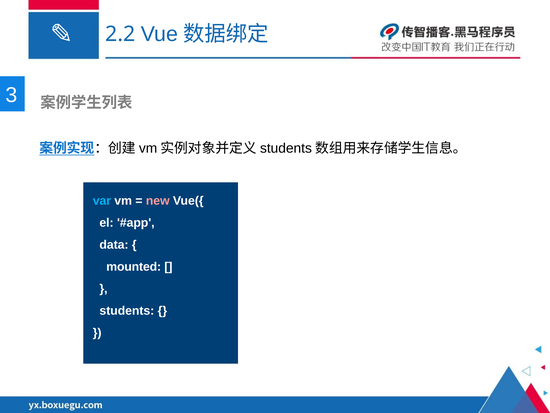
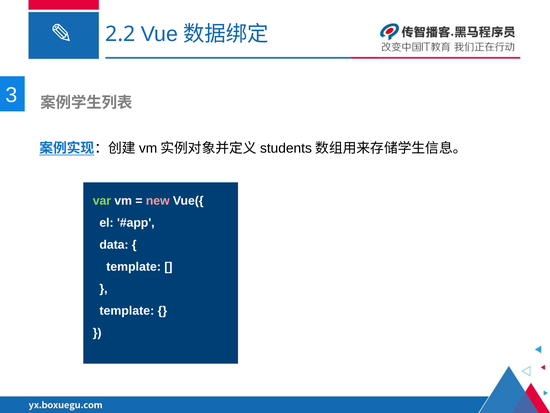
var colour: light blue -> light green (102, 201)
mounted: mounted -> template (134, 266)
students: students -> template (127, 310)
